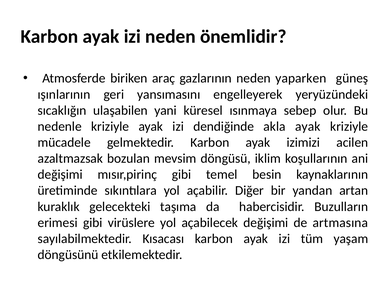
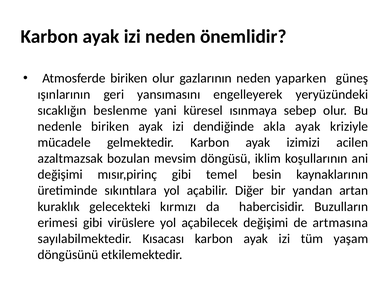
biriken araç: araç -> olur (163, 78)
ulaşabilen: ulaşabilen -> beslenme (120, 111)
nedenle kriziyle: kriziyle -> biriken (110, 127)
taşıma: taşıma -> kırmızı (178, 207)
